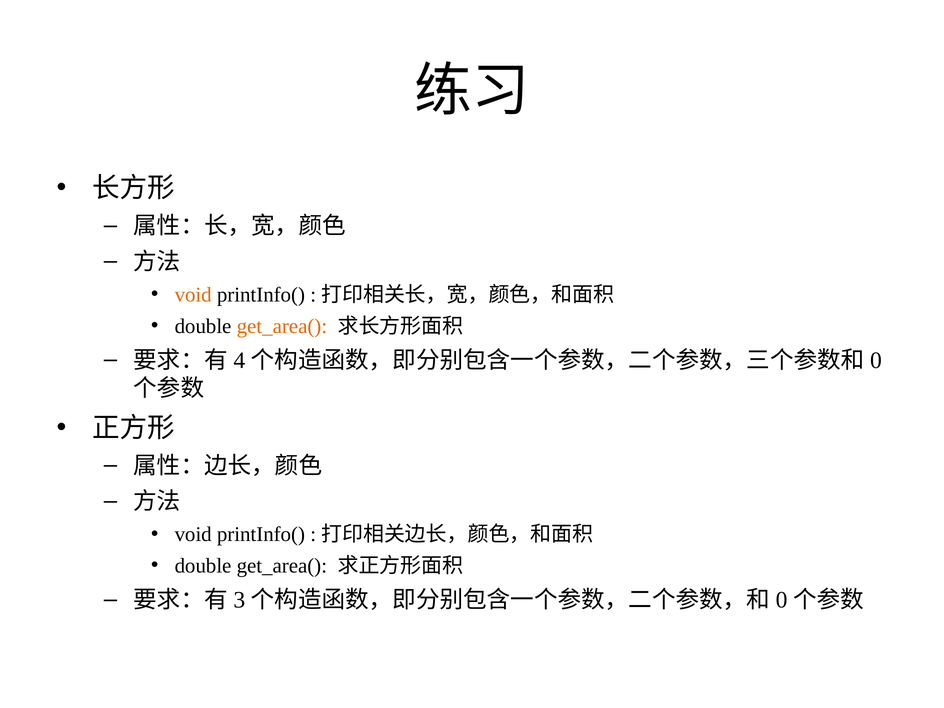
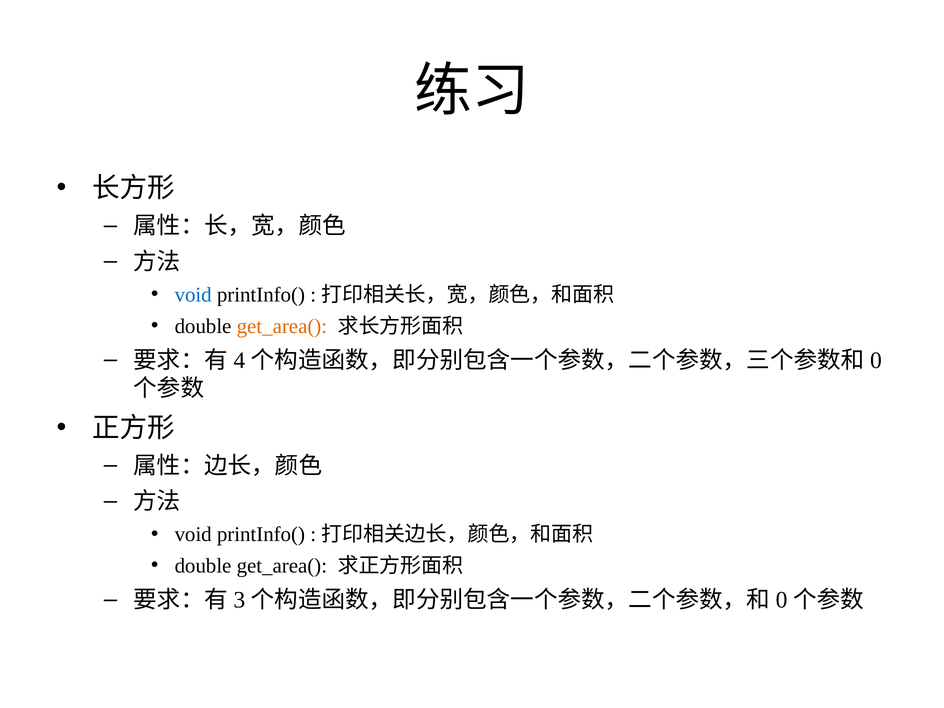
void colour: orange -> blue (193, 295)
